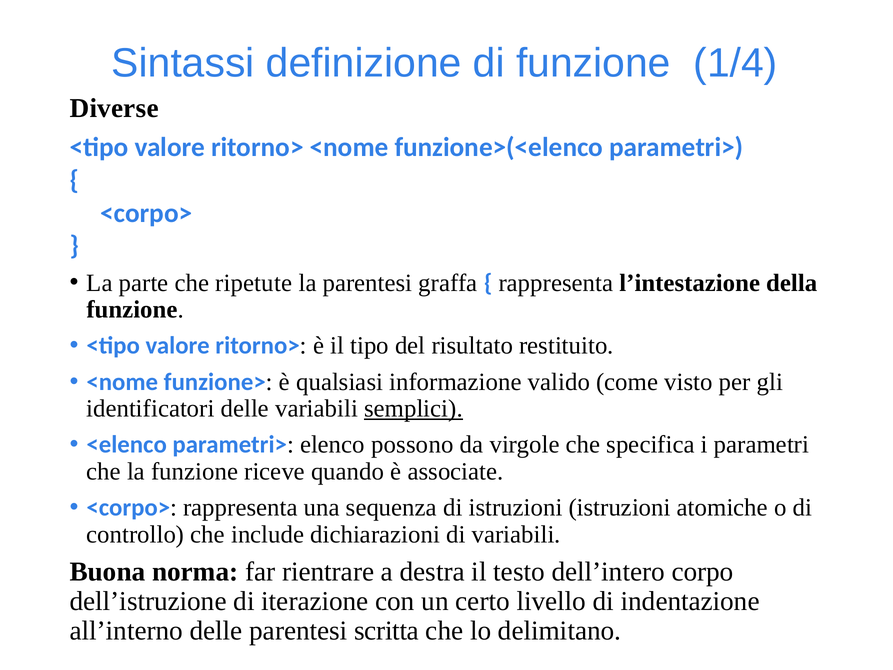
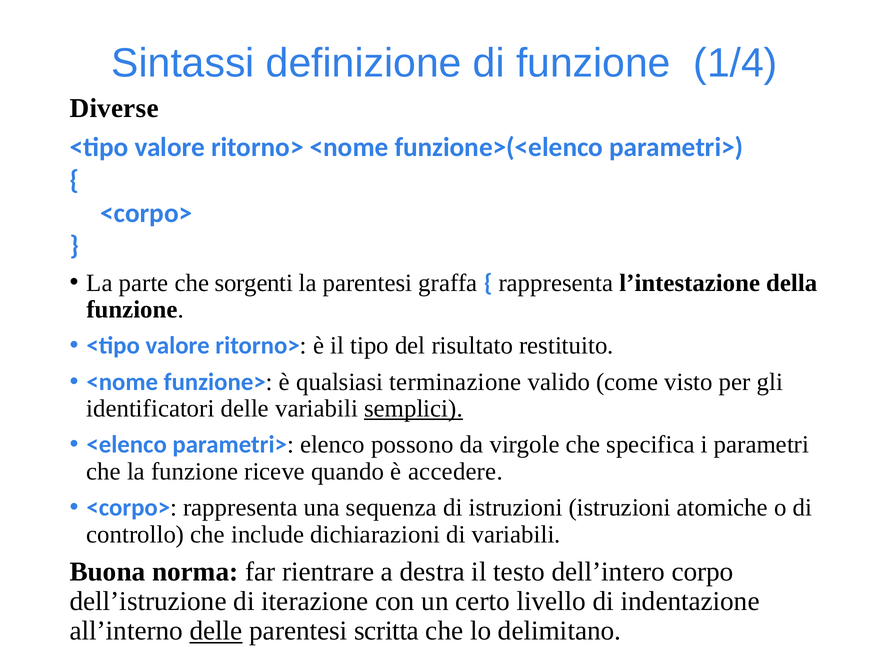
ripetute: ripetute -> sorgenti (254, 283)
informazione: informazione -> terminazione (455, 382)
associate: associate -> accedere (455, 471)
delle underline: none -> present (216, 631)
